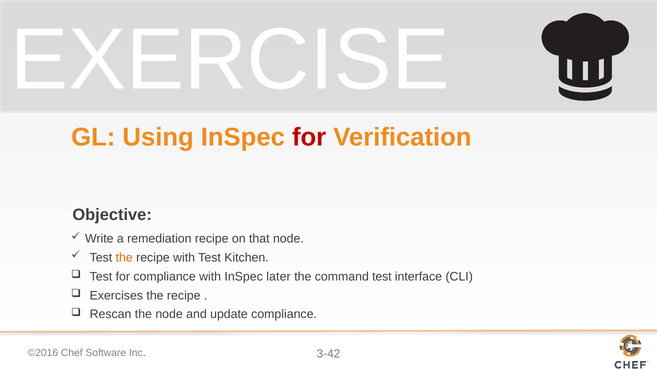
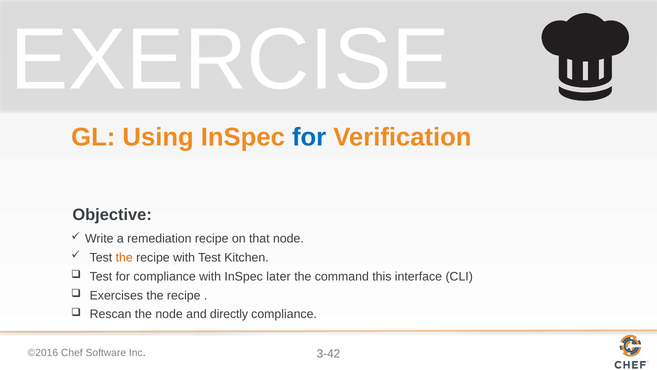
for colour: red -> blue (309, 137)
command test: test -> this (382, 276)
update: update -> directly (229, 314)
